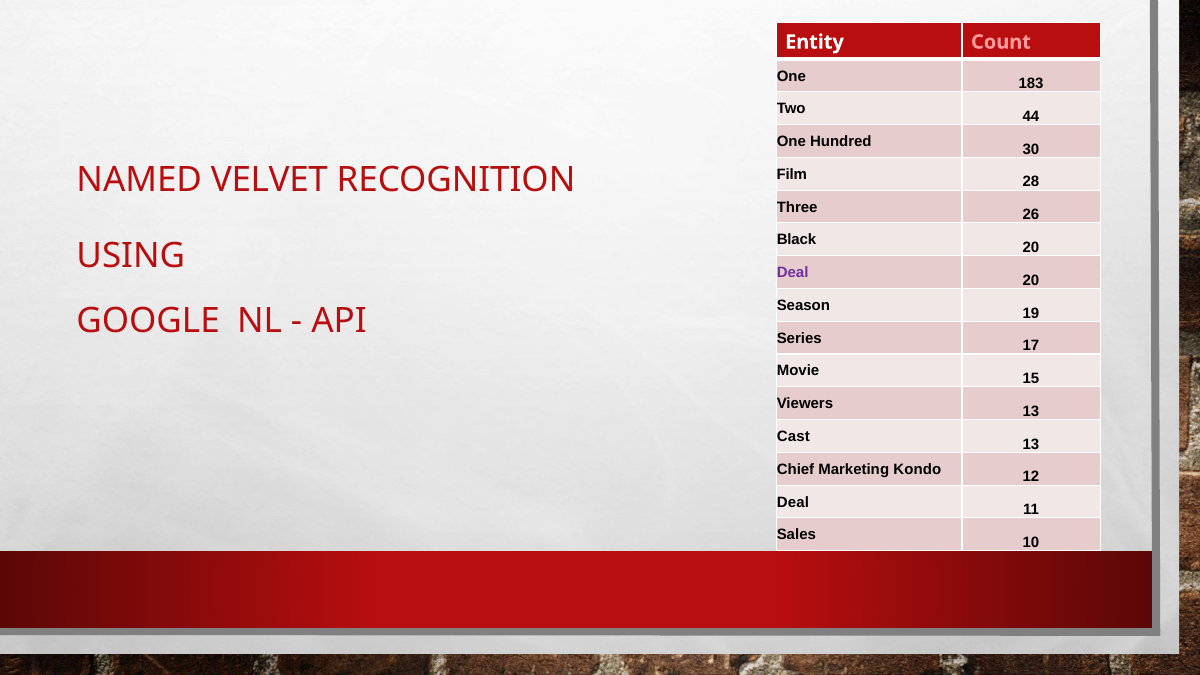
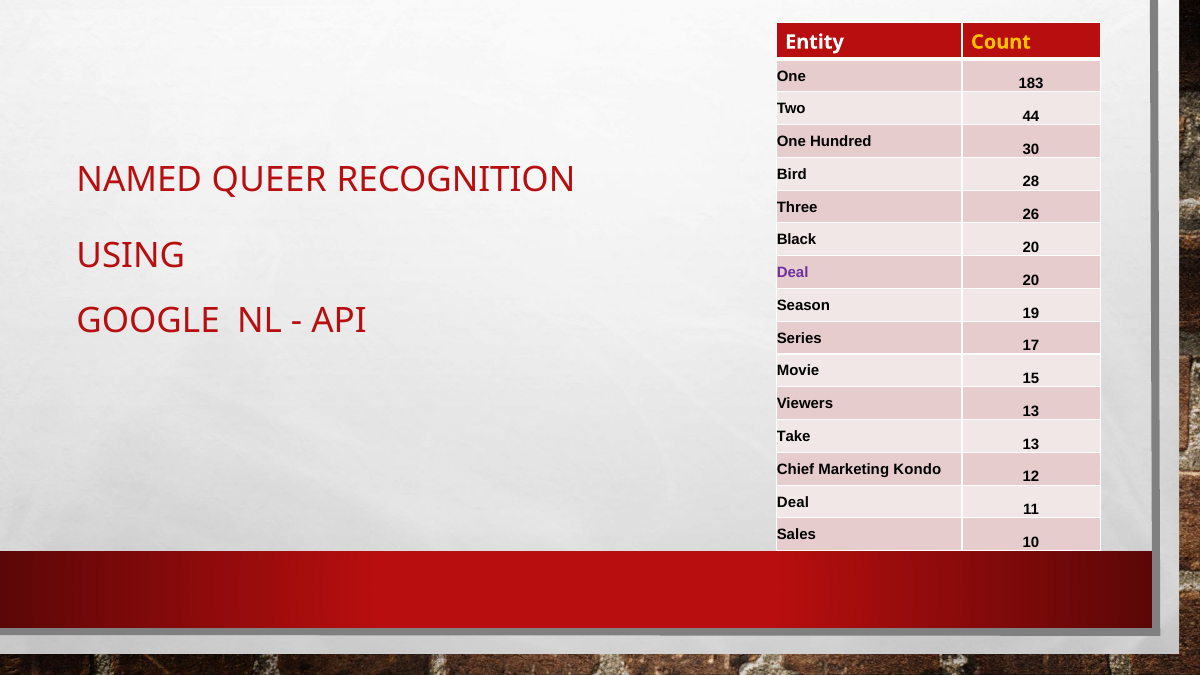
Count colour: pink -> yellow (1001, 42)
Film: Film -> Bird (792, 174)
VELVET: VELVET -> QUEER (269, 180)
Cast: Cast -> Take (794, 437)
